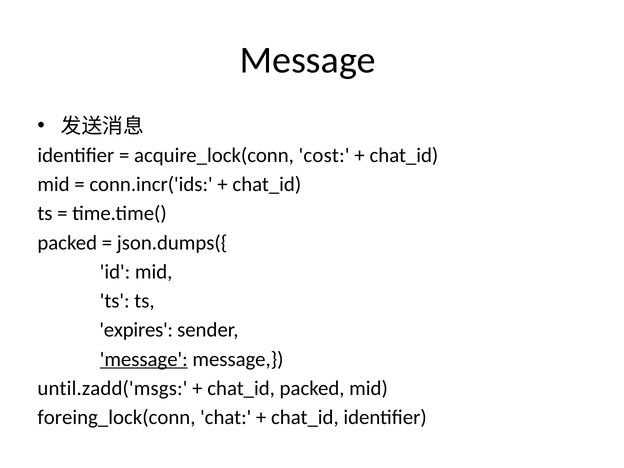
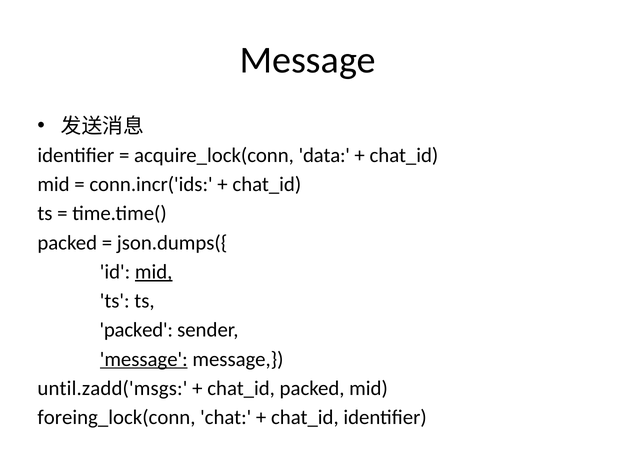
cost: cost -> data (324, 155)
mid underline: none -> present (154, 272)
expires: expires -> packed (136, 330)
